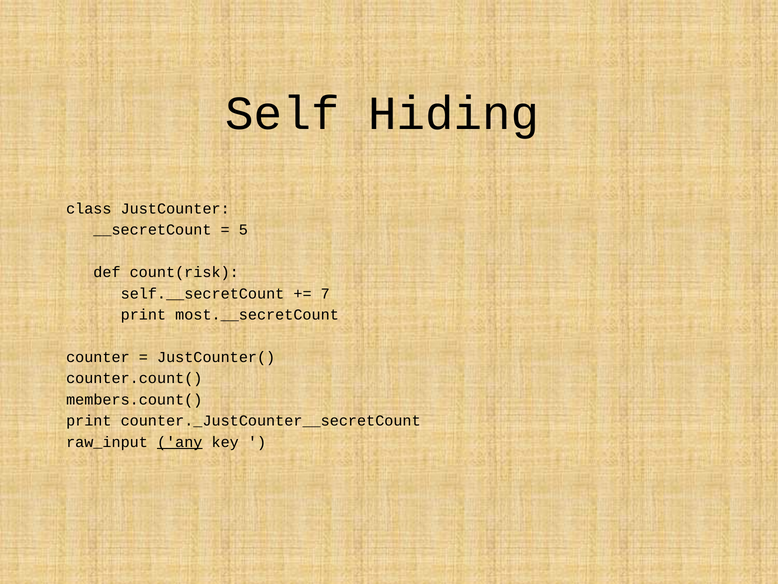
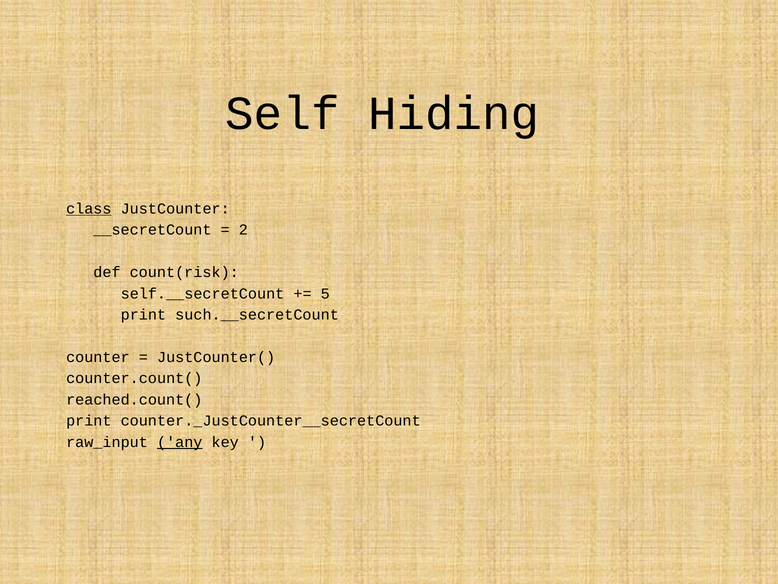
class underline: none -> present (89, 209)
5: 5 -> 2 (243, 230)
7: 7 -> 5 (325, 293)
most.__secretCount: most.__secretCount -> such.__secretCount (257, 315)
members.count(: members.count( -> reached.count( (134, 399)
